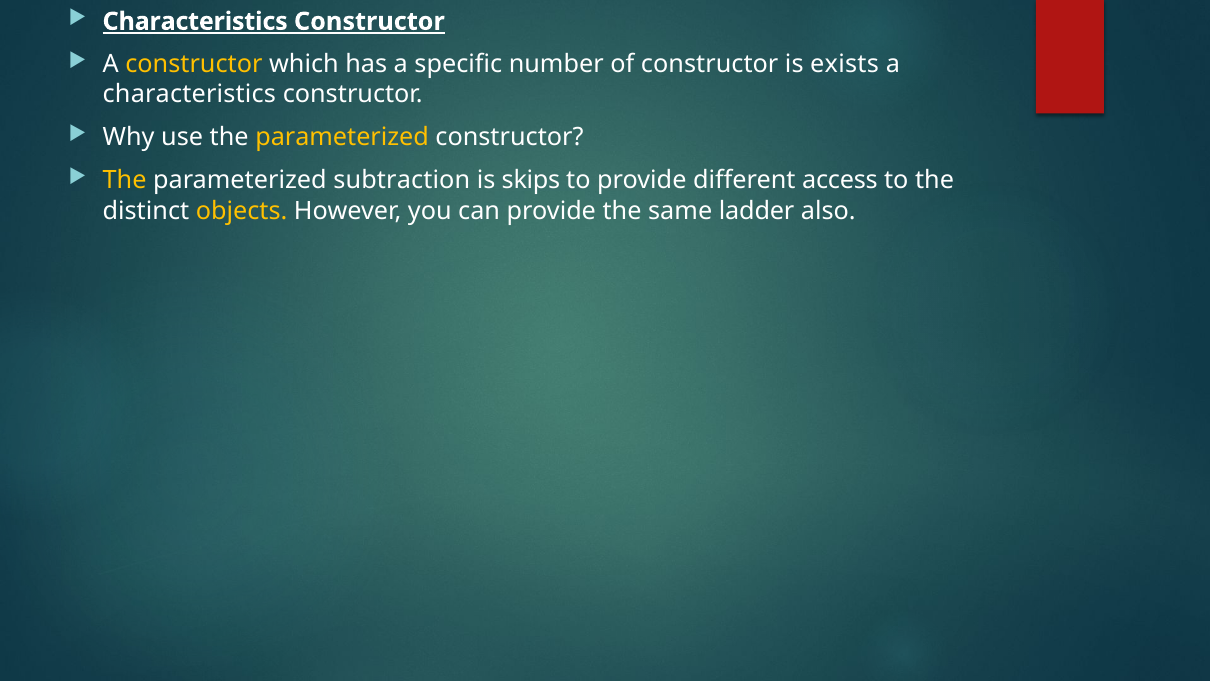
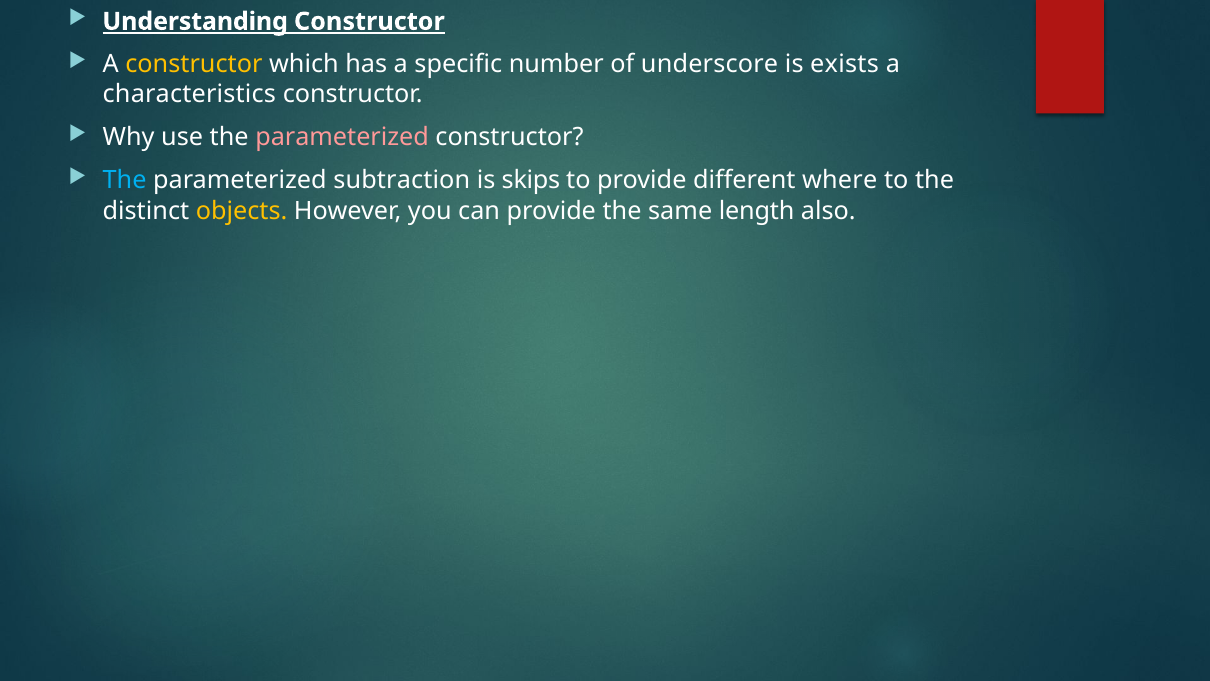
Characteristics: Characteristics -> Understanding (195, 21)
of constructor: constructor -> underscore (710, 64)
parameterized colour: yellow -> pink (342, 137)
The colour: yellow -> light blue (125, 180)
access: access -> where (840, 180)
ladder: ladder -> length (757, 211)
